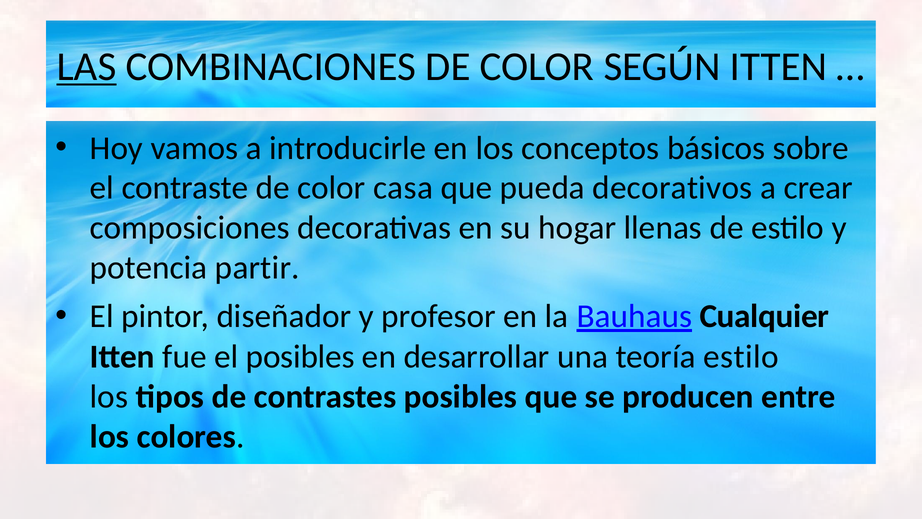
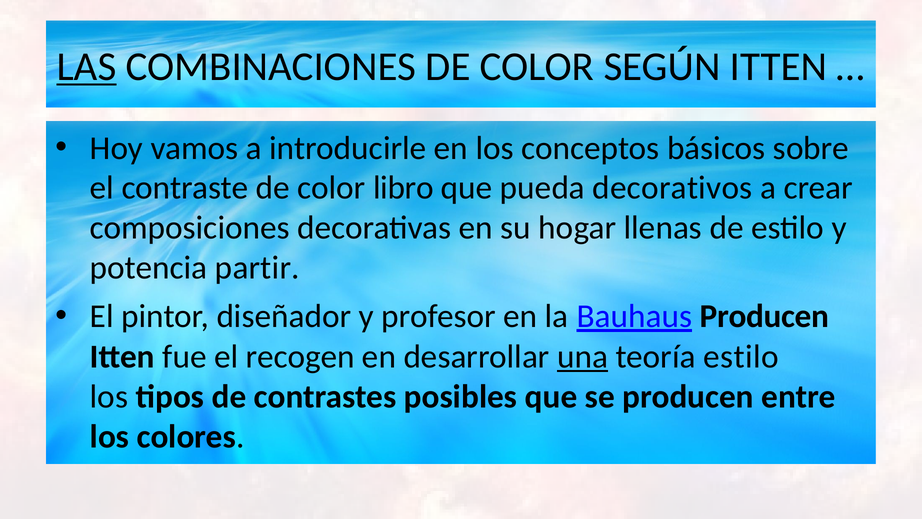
casa: casa -> libro (403, 188)
Bauhaus Cualquier: Cualquier -> Producen (764, 316)
el posibles: posibles -> recogen (300, 357)
una underline: none -> present (583, 357)
